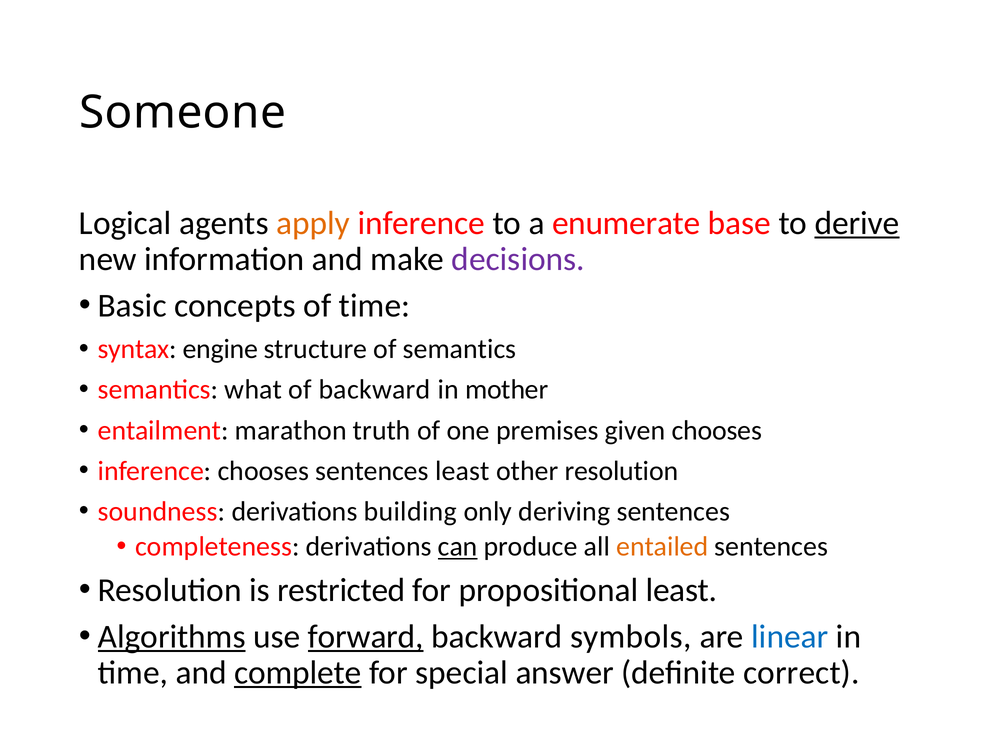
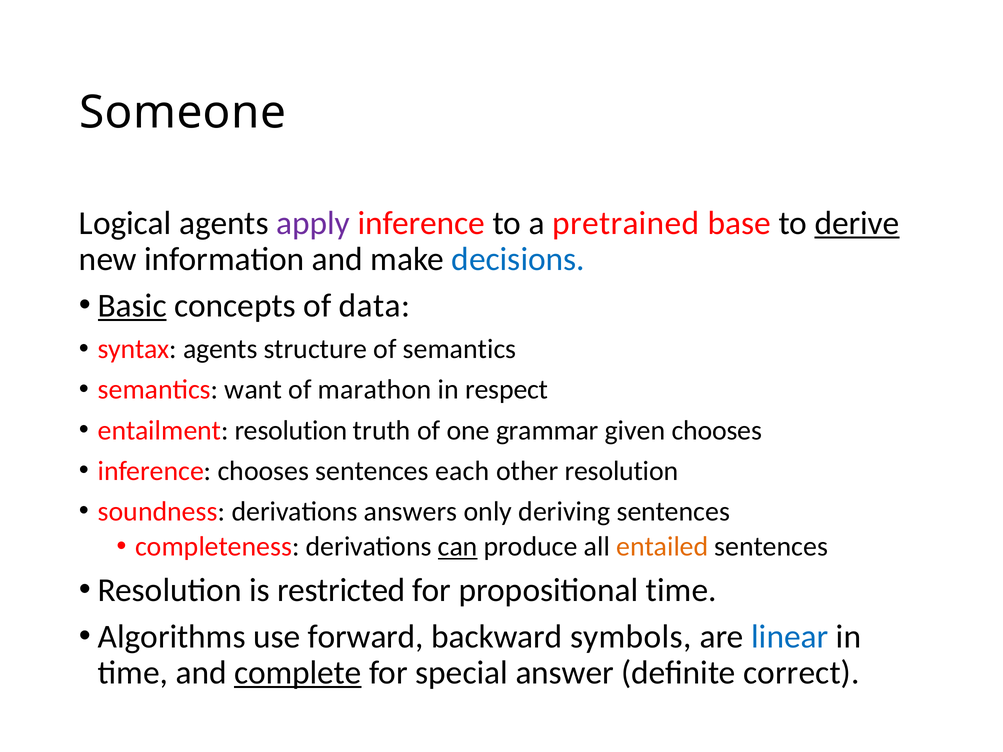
apply colour: orange -> purple (313, 223)
enumerate: enumerate -> pretrained (626, 223)
decisions colour: purple -> blue (518, 259)
Basic underline: none -> present (132, 306)
of time: time -> data (374, 306)
syntax engine: engine -> agents (220, 349)
what: what -> want (253, 390)
of backward: backward -> marathon (375, 390)
mother: mother -> respect (507, 390)
entailment marathon: marathon -> resolution (291, 430)
premises: premises -> grammar (547, 430)
sentences least: least -> each (462, 471)
building: building -> answers (410, 512)
propositional least: least -> time (681, 590)
Algorithms underline: present -> none (172, 637)
forward underline: present -> none (366, 637)
